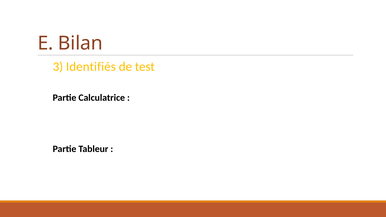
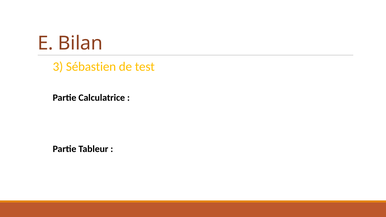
Identifiés: Identifiés -> Sébastien (91, 67)
